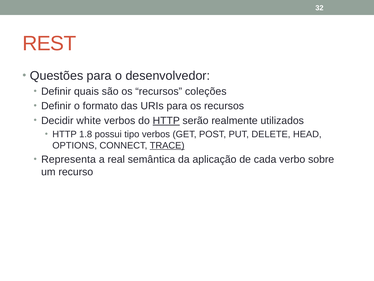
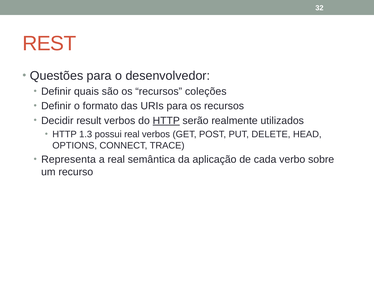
white: white -> result (89, 120)
1.8: 1.8 -> 1.3 (86, 134)
possui tipo: tipo -> real (132, 134)
TRACE underline: present -> none (167, 145)
